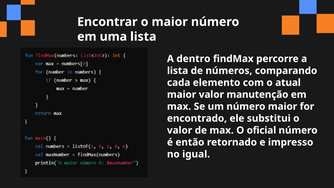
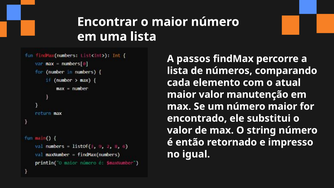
dentro: dentro -> passos (193, 59)
oficial: oficial -> string (261, 130)
